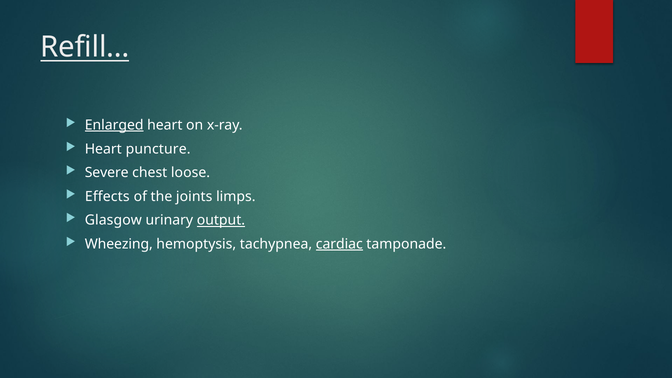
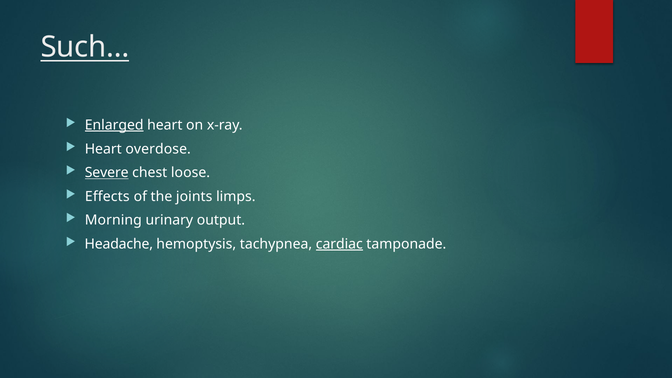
Refill…: Refill… -> Such… (85, 47)
puncture: puncture -> overdose (158, 149)
Severe underline: none -> present (107, 173)
Glasgow: Glasgow -> Morning (113, 220)
output underline: present -> none (221, 220)
Wheezing: Wheezing -> Headache (119, 244)
